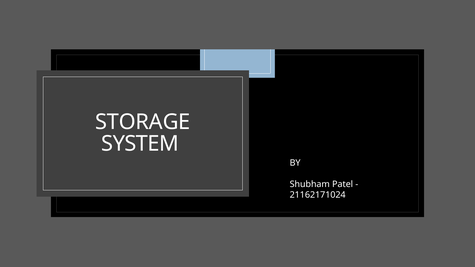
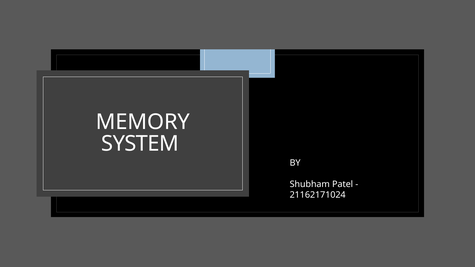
STORAGE: STORAGE -> MEMORY (143, 122)
